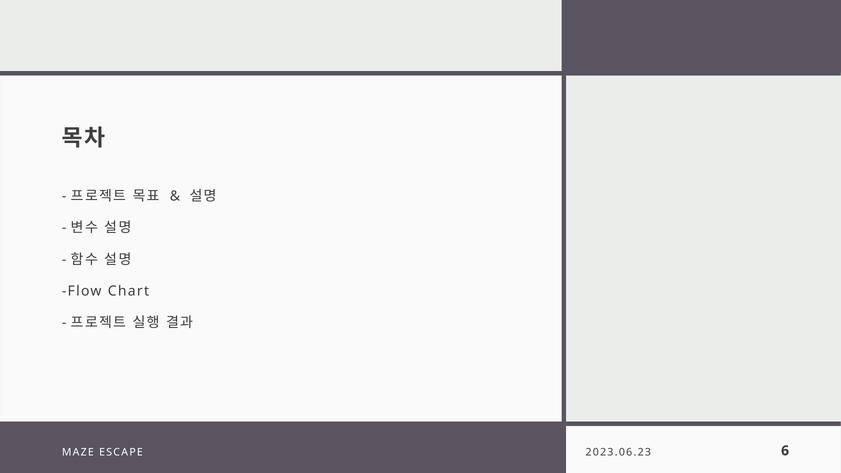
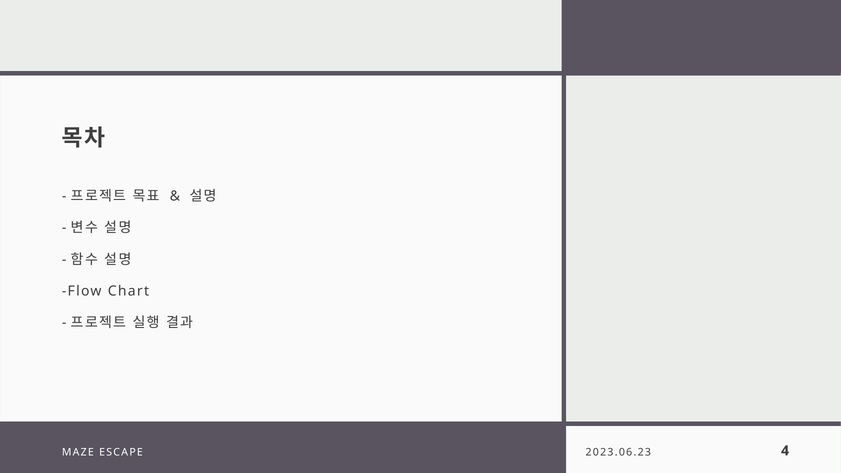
6: 6 -> 4 (785, 451)
